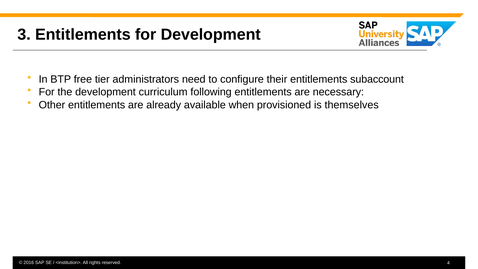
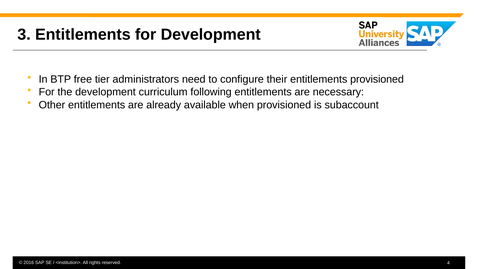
entitlements subaccount: subaccount -> provisioned (377, 79)
themselves: themselves -> subaccount (352, 105)
